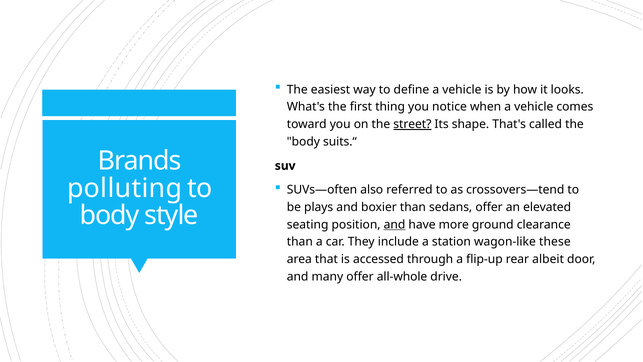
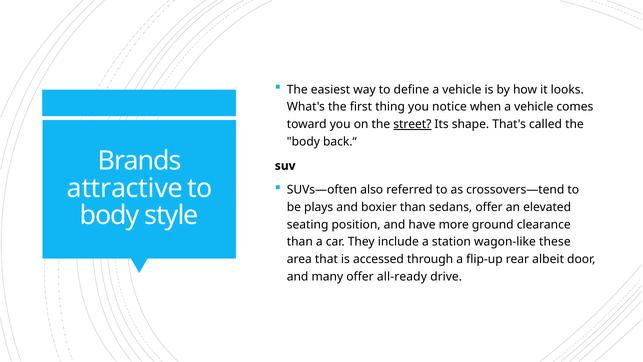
suits.“: suits.“ -> back.“ (340, 142)
polluting: polluting -> attractive (125, 188)
and underline: present -> none (394, 224)
all-whole: all-whole -> all-ready (402, 277)
